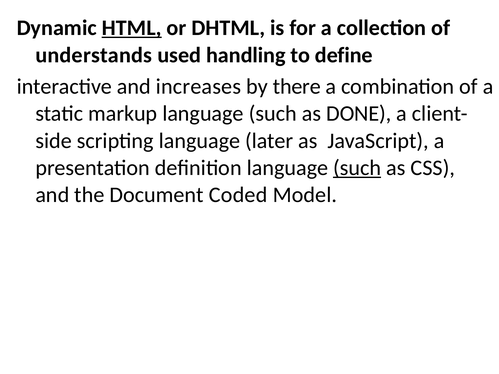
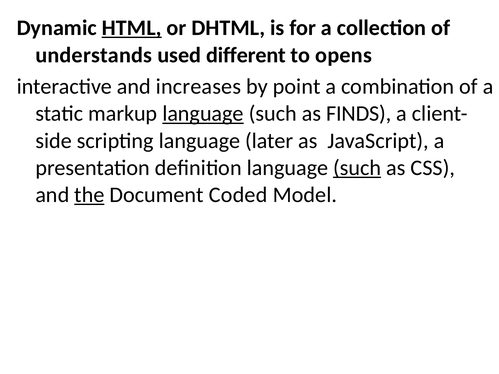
handling: handling -> different (246, 55)
define: define -> opens (344, 55)
there: there -> point (297, 87)
language underline: none -> present (203, 114)
DONE: DONE -> FINDS (359, 114)
the underline: none -> present (89, 195)
